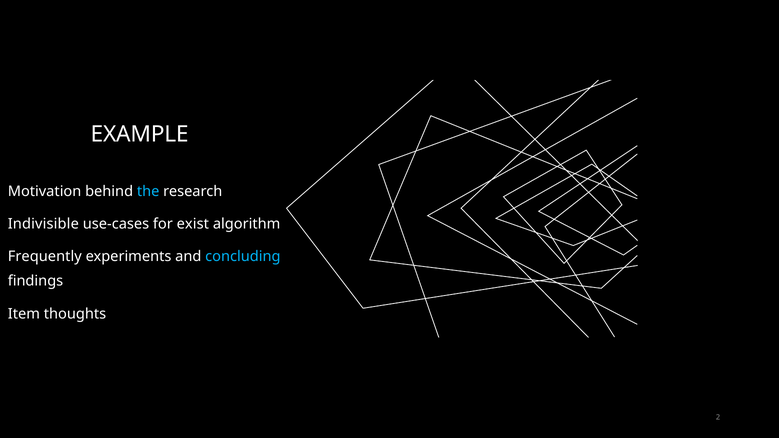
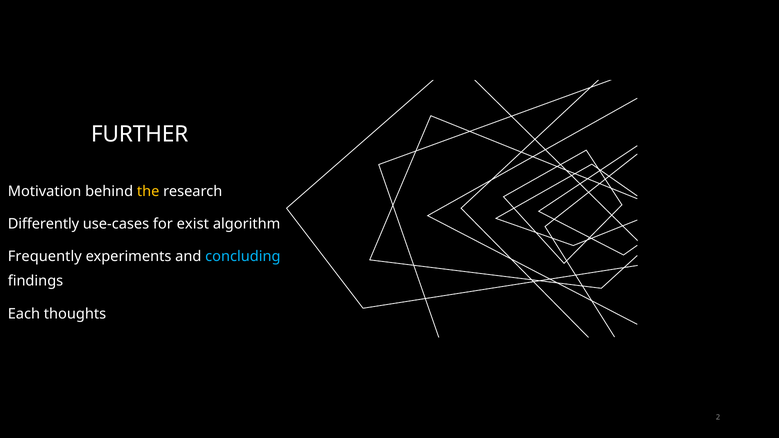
EXAMPLE: EXAMPLE -> FURTHER (140, 135)
the colour: light blue -> yellow (148, 191)
Indivisible: Indivisible -> Differently (43, 224)
Item: Item -> Each (24, 314)
